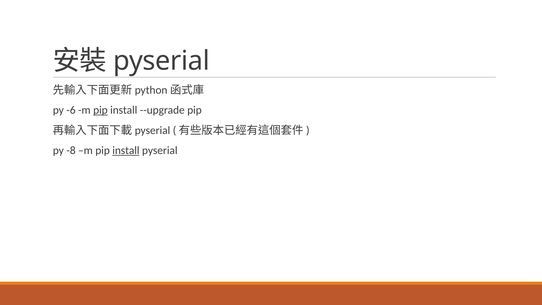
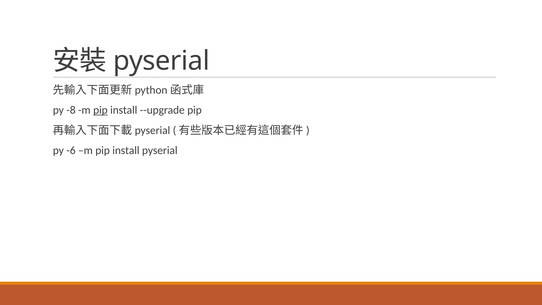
-6: -6 -> -8 (71, 110)
-8: -8 -> -6 (71, 150)
install underline: present -> none (126, 150)
